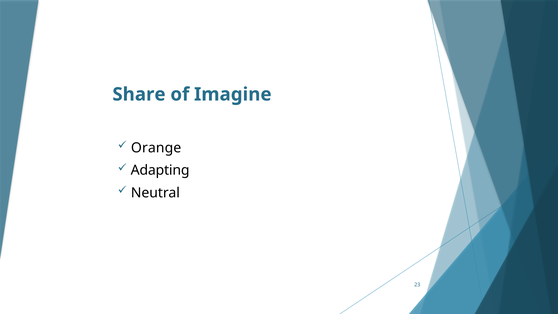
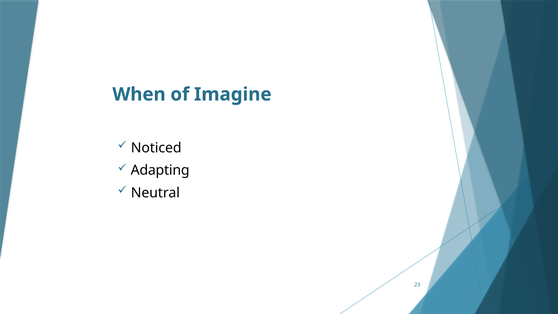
Share: Share -> When (139, 94)
Orange: Orange -> Noticed (156, 148)
